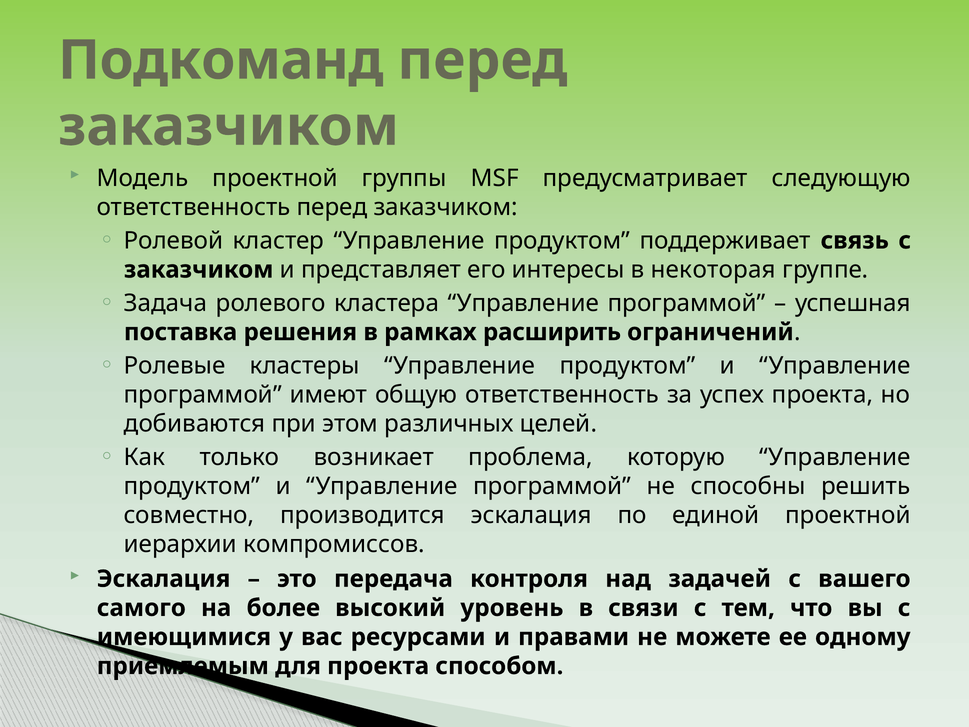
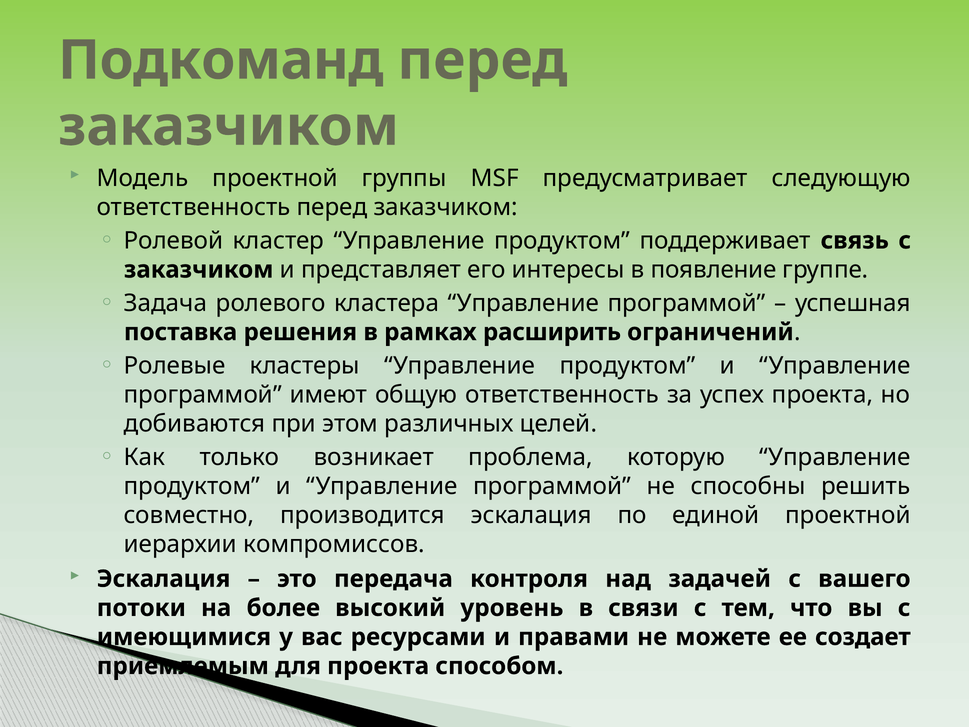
некоторая: некоторая -> появление (714, 270)
самого: самого -> потоки (141, 608)
одному: одному -> создает (863, 637)
